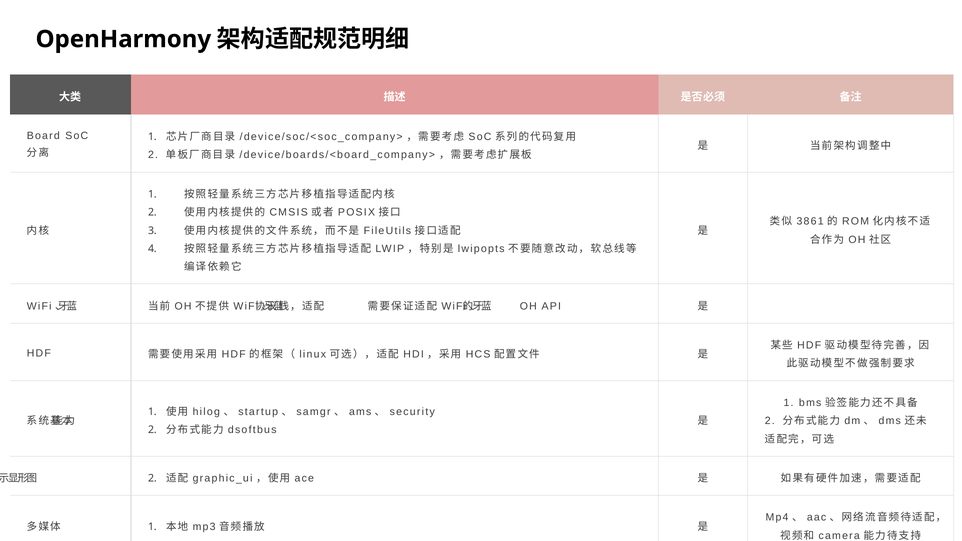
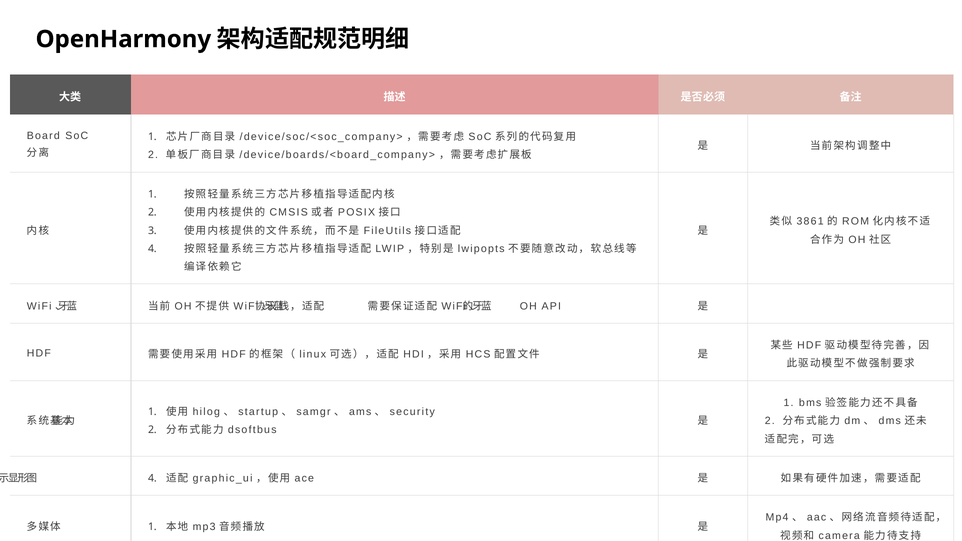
2: 2 -> 4 (152, 478)
